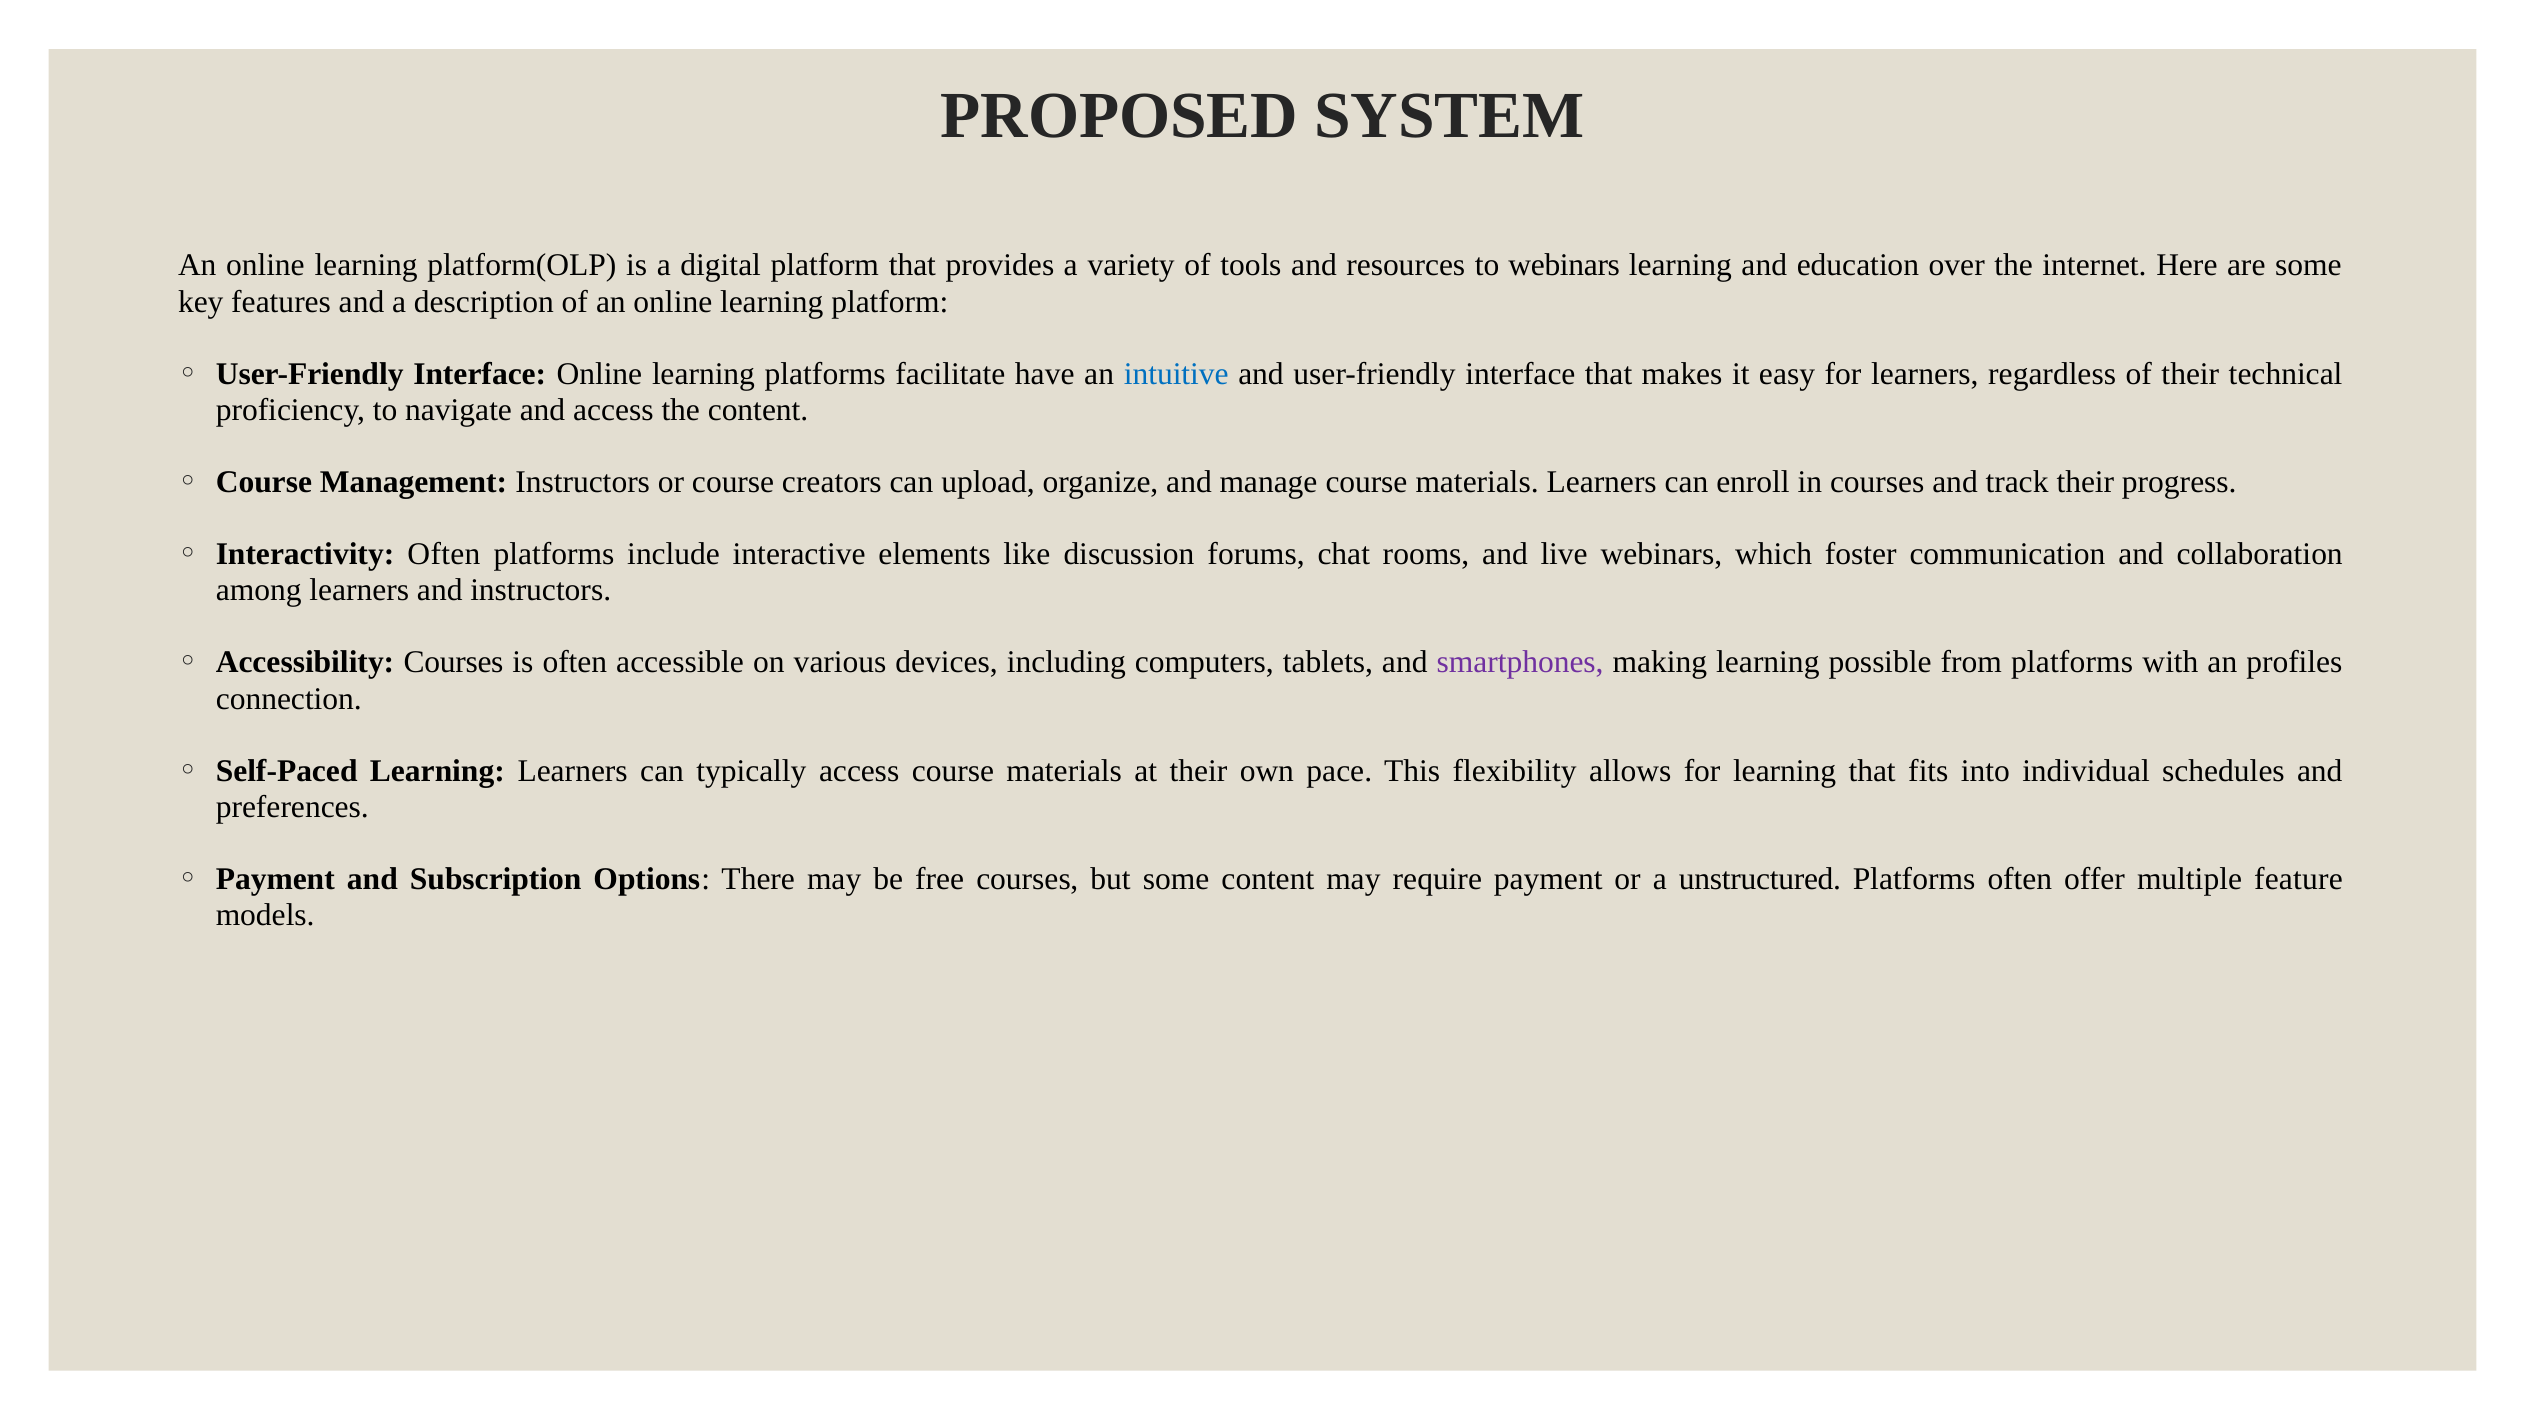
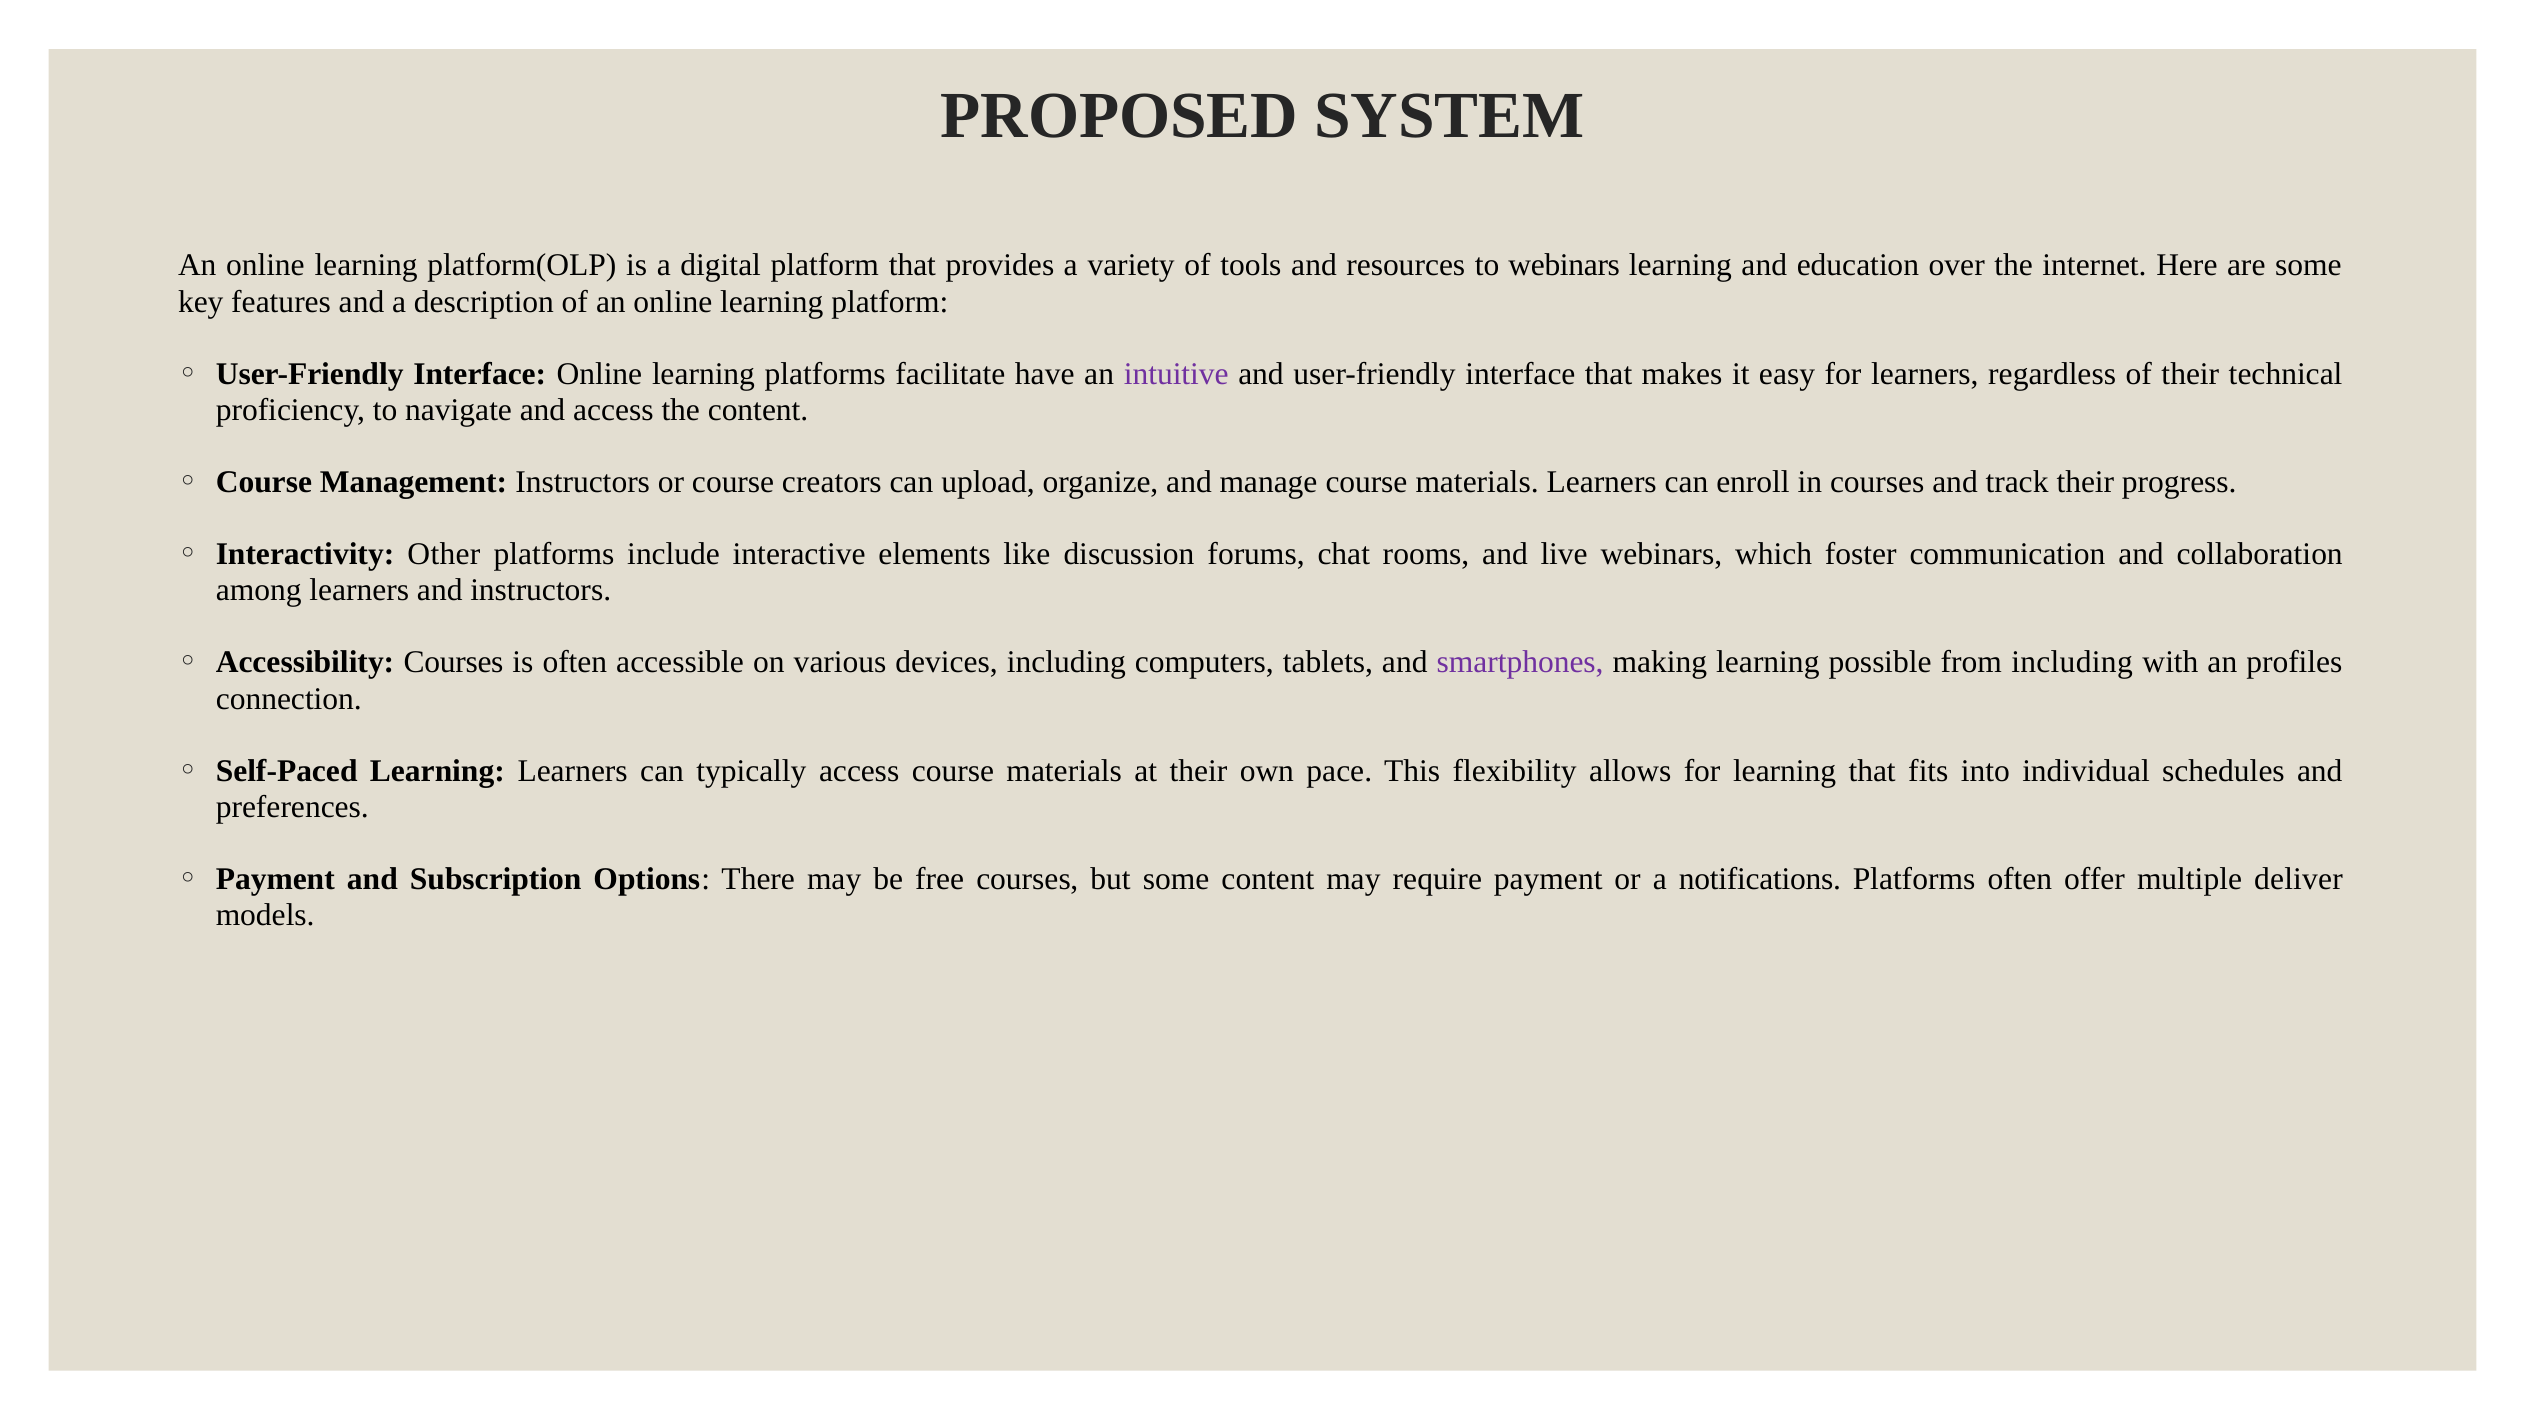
intuitive colour: blue -> purple (1176, 374)
Interactivity Often: Often -> Other (444, 554)
from platforms: platforms -> including (2072, 663)
unstructured: unstructured -> notifications (1760, 879)
feature: feature -> deliver (2298, 879)
